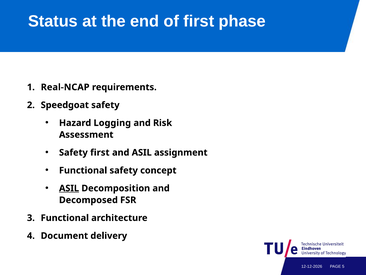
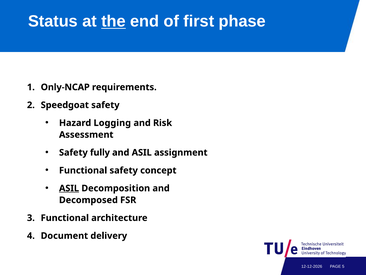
the underline: none -> present (113, 21)
Real-NCAP: Real-NCAP -> Only-NCAP (65, 87)
Safety first: first -> fully (100, 152)
